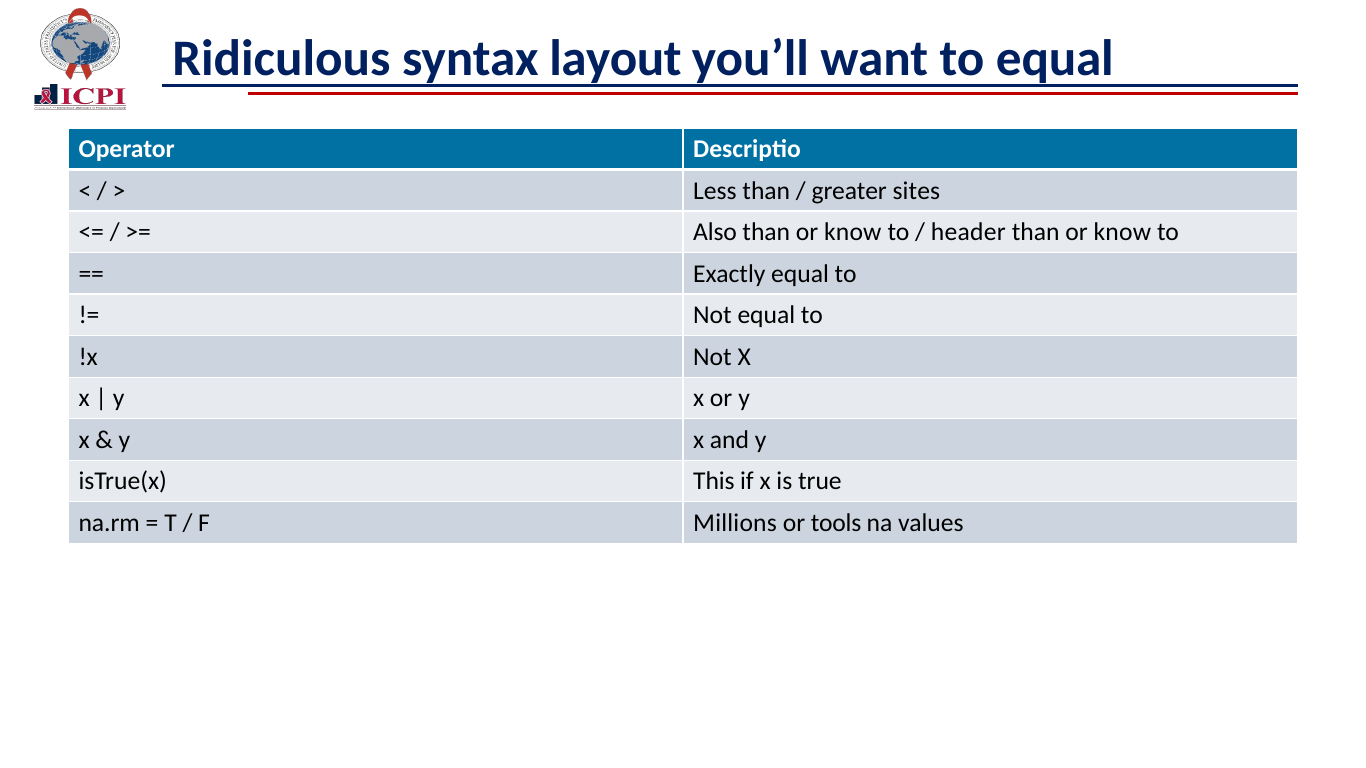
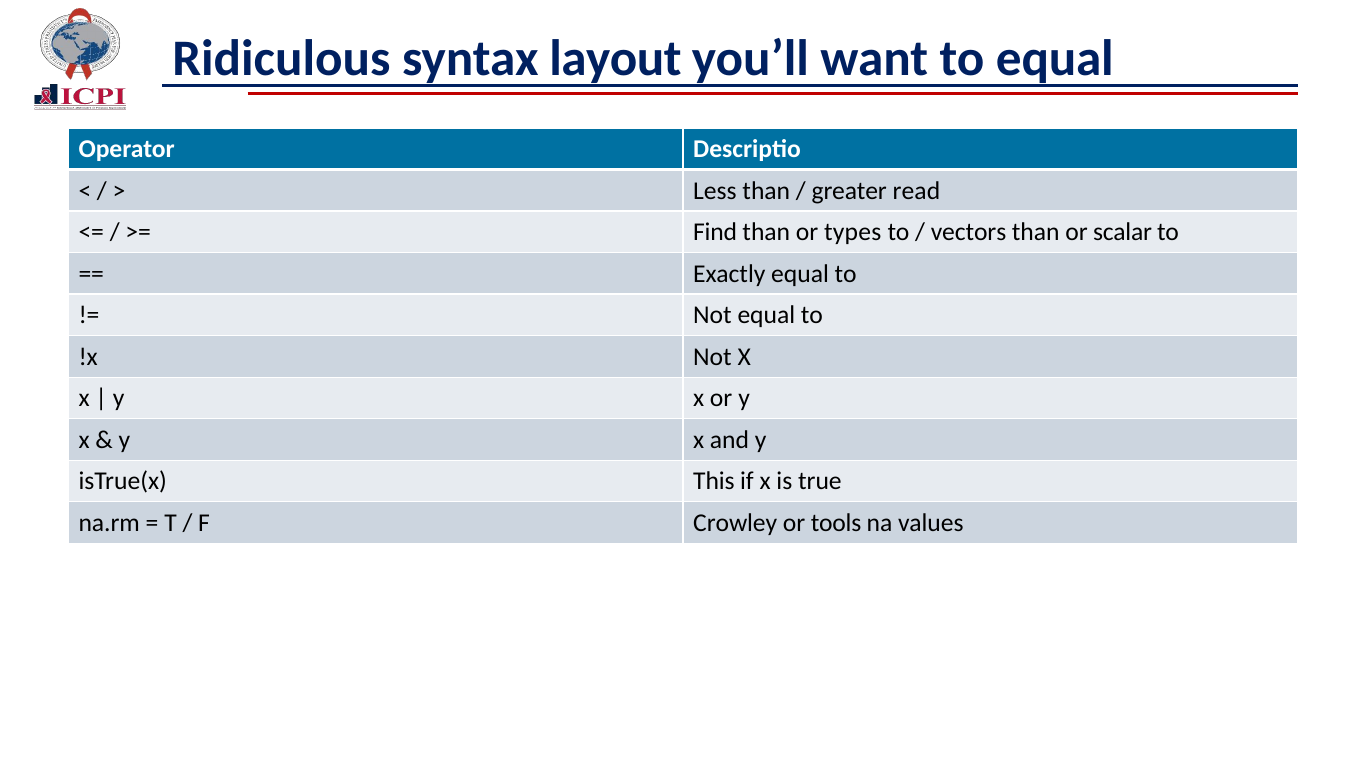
sites: sites -> read (916, 191)
Also: Also -> Find (715, 232)
know: know -> types (853, 232)
header: header -> vectors (969, 232)
know: know -> scalar (1123, 232)
Millions: Millions -> Crowley (735, 523)
